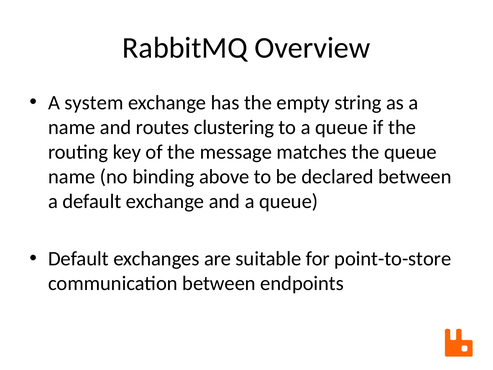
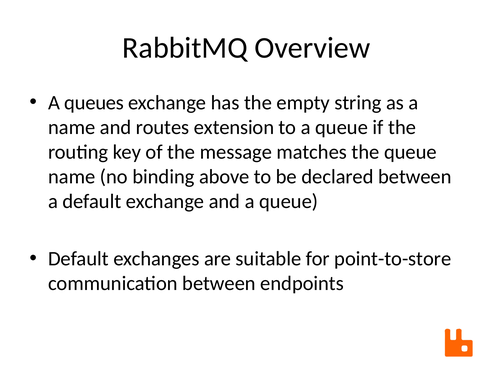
system: system -> queues (94, 102)
clustering: clustering -> extension (234, 127)
